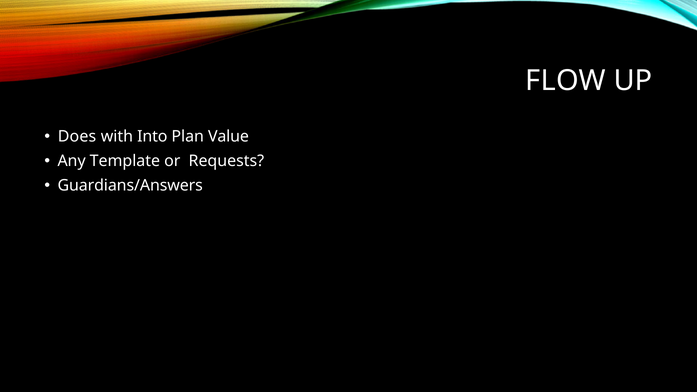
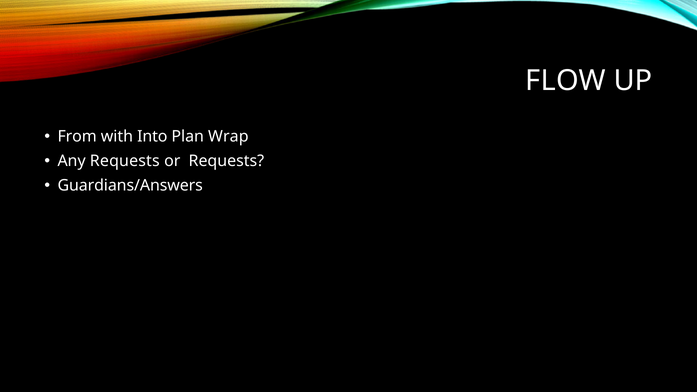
Does: Does -> From (77, 137)
Value: Value -> Wrap (228, 137)
Any Template: Template -> Requests (125, 161)
